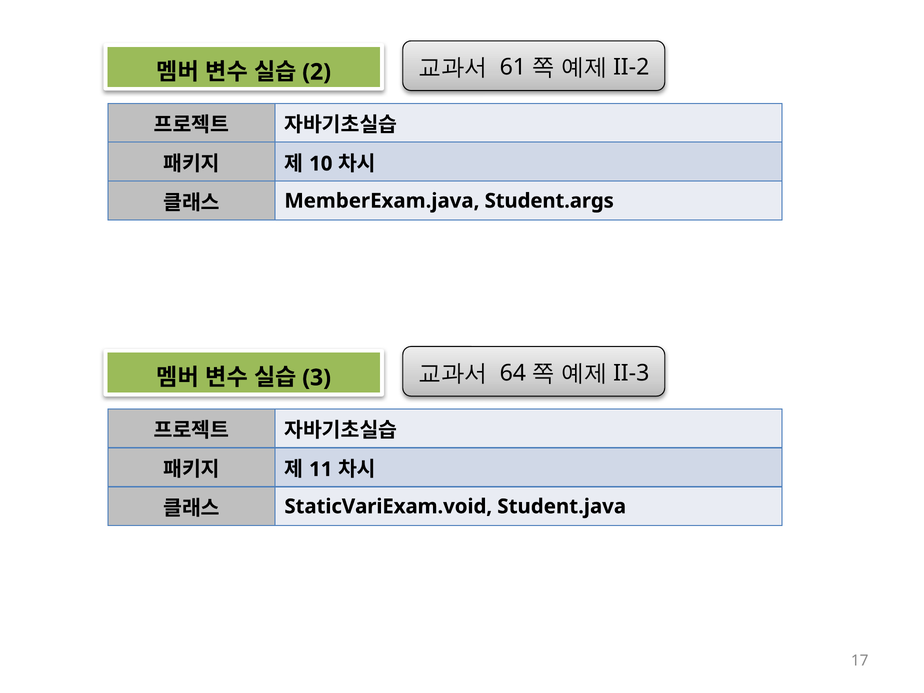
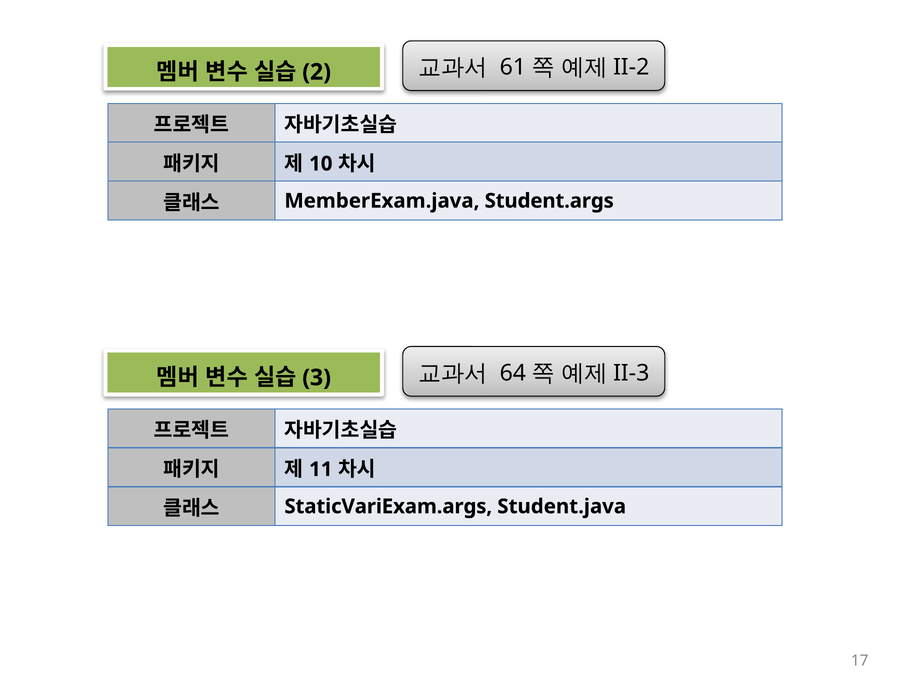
StaticVariExam.void: StaticVariExam.void -> StaticVariExam.args (388, 506)
